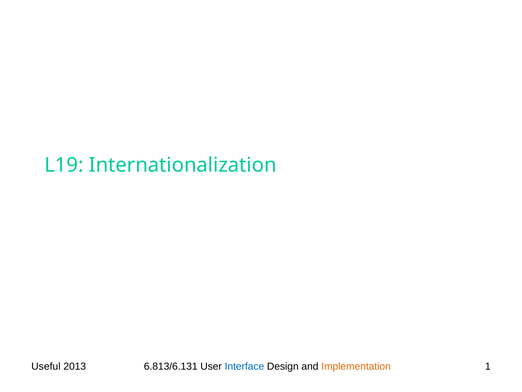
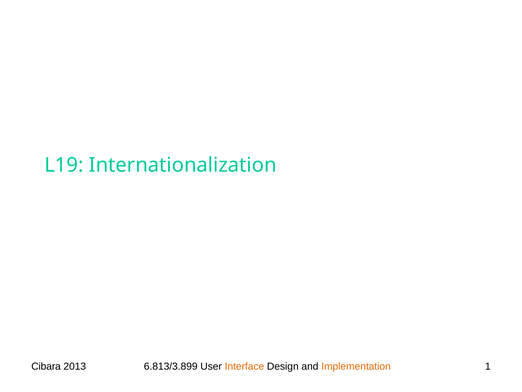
Useful: Useful -> Cibara (46, 366)
6.813/6.131: 6.813/6.131 -> 6.813/3.899 (171, 366)
Interface colour: blue -> orange (244, 366)
